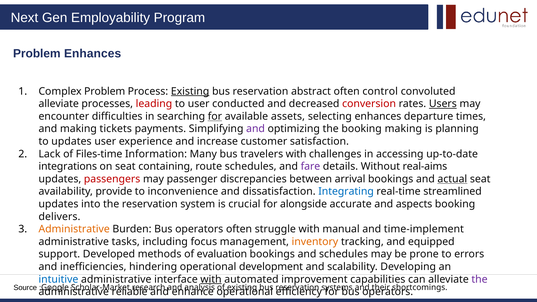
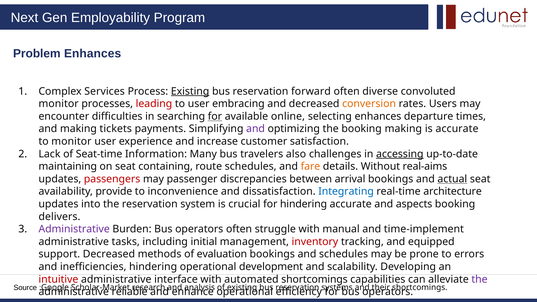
Complex Problem: Problem -> Services (105, 91)
abstract: abstract -> forward (311, 91)
control: control -> diverse (380, 91)
alleviate: alleviate -> monitor (59, 104)
conducted: conducted -> embracing (238, 104)
conversion colour: red -> orange (369, 104)
Users underline: present -> none (443, 104)
assets: assets -> online (288, 116)
is planning: planning -> accurate (457, 129)
to updates: updates -> monitor (71, 141)
Files-time: Files-time -> Seat-time (99, 154)
travelers with: with -> also (296, 154)
accessing underline: none -> present (400, 154)
integrations: integrations -> maintaining (68, 167)
fare colour: purple -> orange (310, 167)
streamlined: streamlined -> architecture (453, 192)
for alongside: alongside -> hindering (304, 204)
Administrative colour: orange -> purple (74, 229)
focus: focus -> initial (204, 242)
inventory colour: orange -> red (315, 242)
support Developed: Developed -> Decreased (109, 254)
intuitive colour: blue -> red (58, 279)
with underline: present -> none (211, 279)
automated improvement: improvement -> shortcomings (314, 279)
